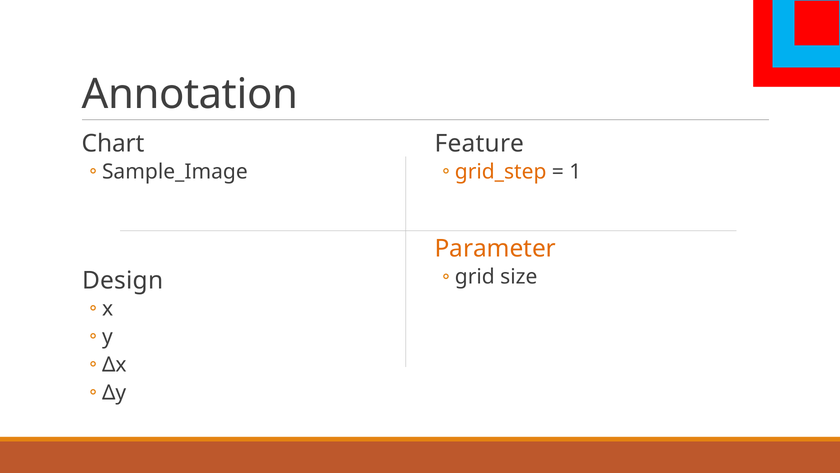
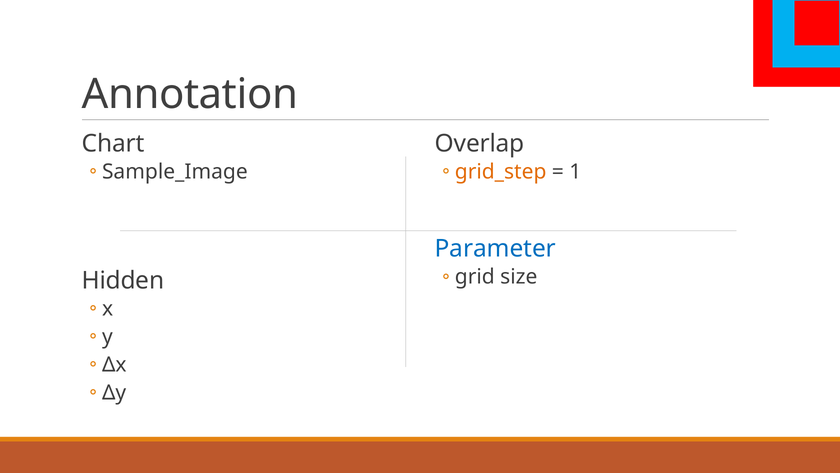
Feature: Feature -> Overlap (480, 143)
Parameter colour: orange -> blue (495, 249)
Design: Design -> Hidden (123, 280)
